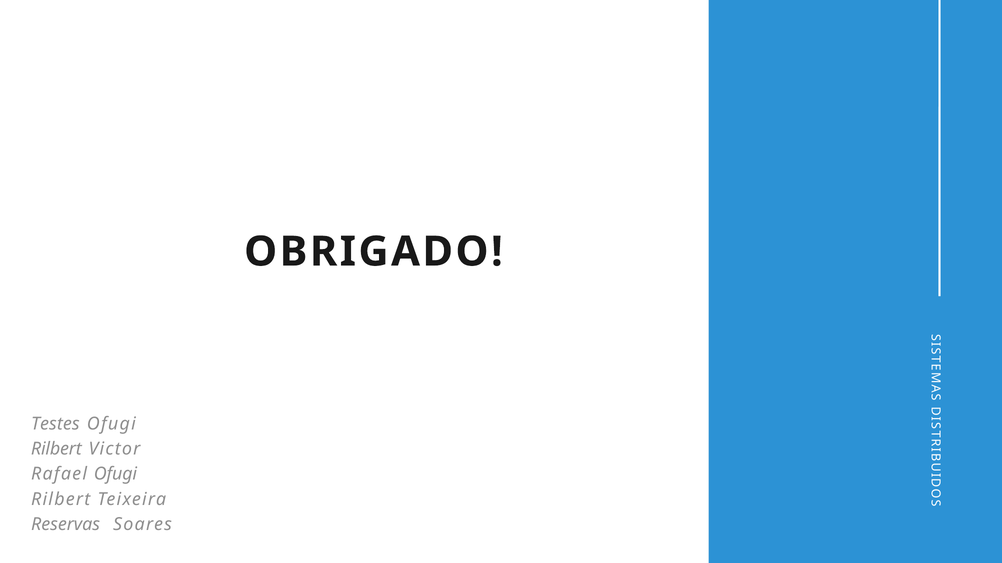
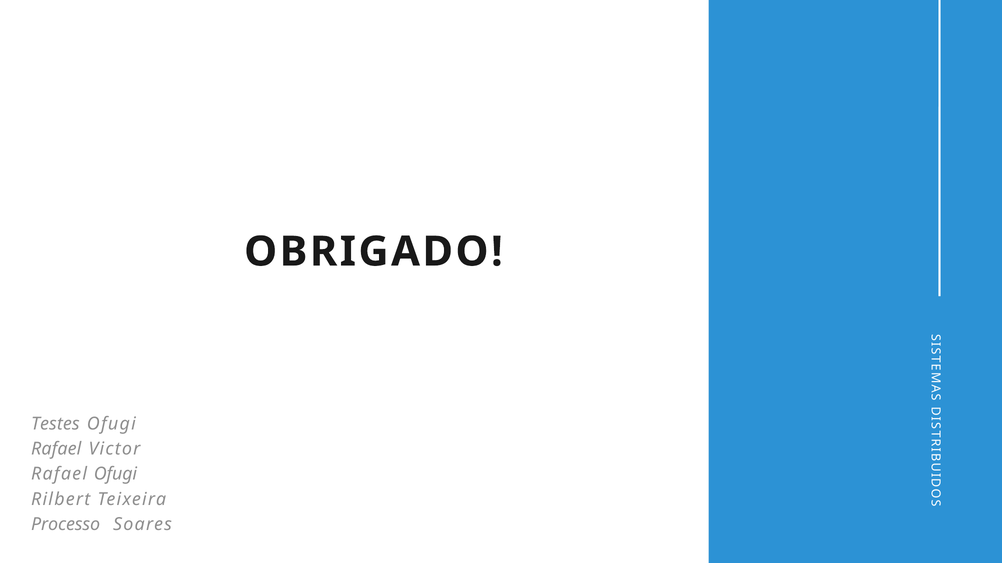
Rilbert: Rilbert -> Rafael (56, 450)
Reservas: Reservas -> Processo (66, 525)
